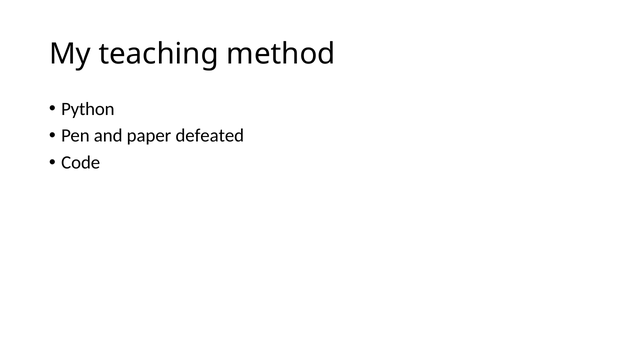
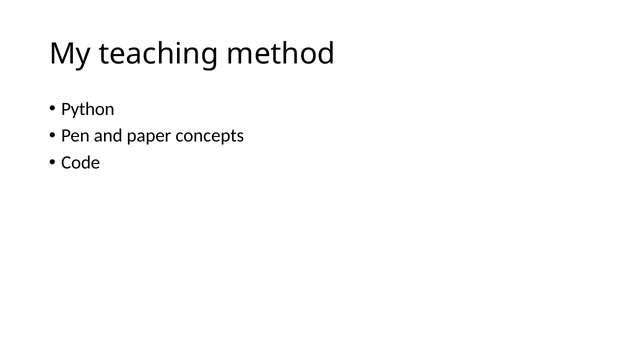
defeated: defeated -> concepts (210, 136)
